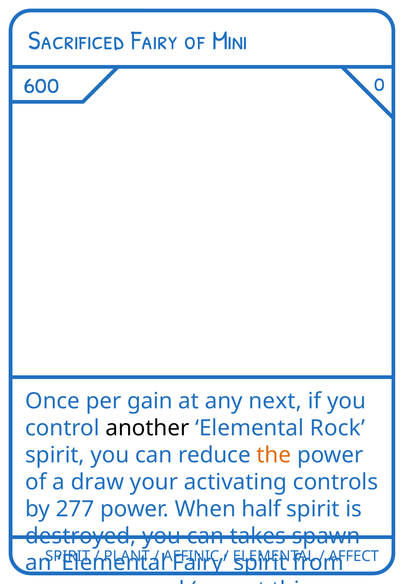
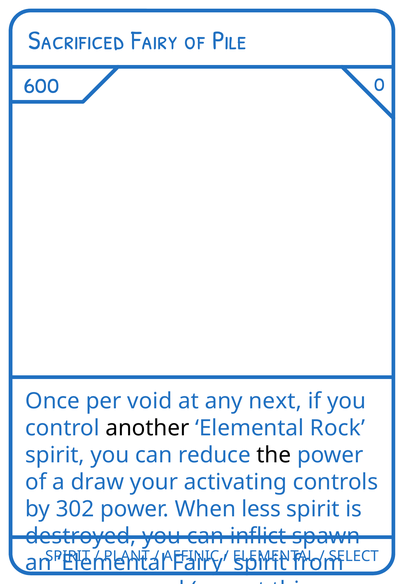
Mini: Mini -> Pile (230, 41)
gain: gain -> void (150, 401)
the colour: orange -> black (274, 455)
277: 277 -> 302 (75, 509)
half: half -> less (261, 509)
takes: takes -> inflict (258, 536)
AFFECT: AFFECT -> SELECT (354, 556)
